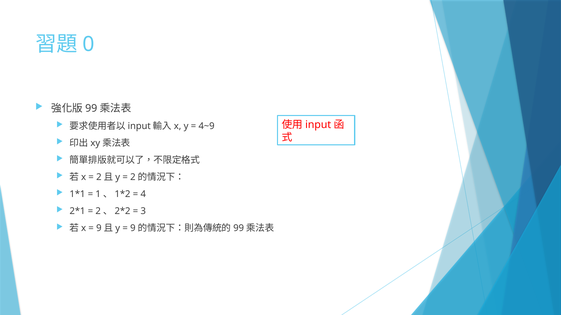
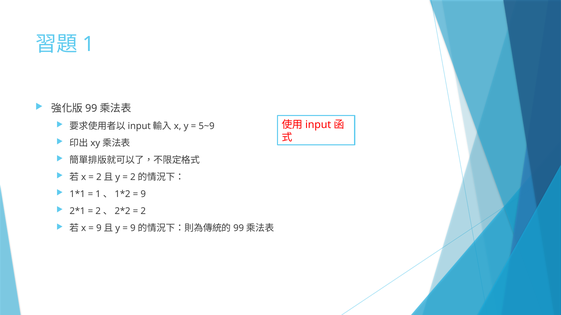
0: 0 -> 1 (88, 44)
4~9: 4~9 -> 5~9 (207, 126)
4: 4 -> 9 (143, 195)
3: 3 -> 2 (143, 212)
